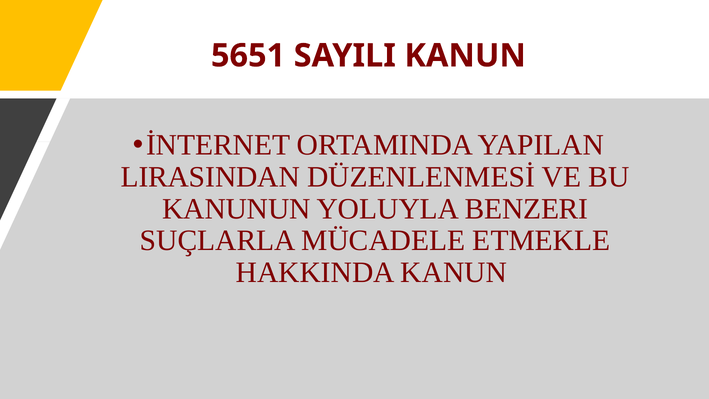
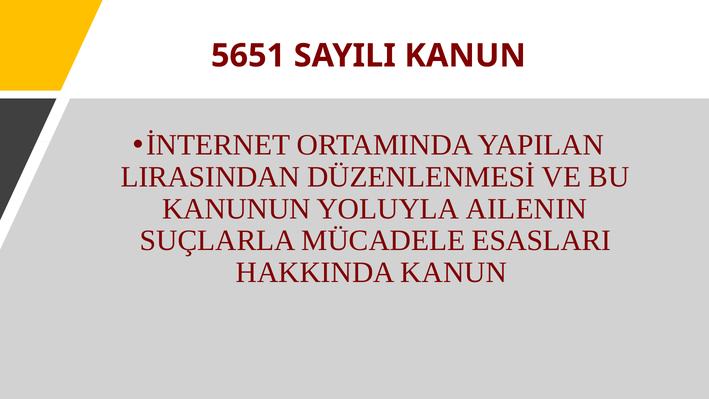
BENZERI: BENZERI -> AILENIN (526, 209)
ETMEKLE: ETMEKLE -> ESASLARI (541, 241)
